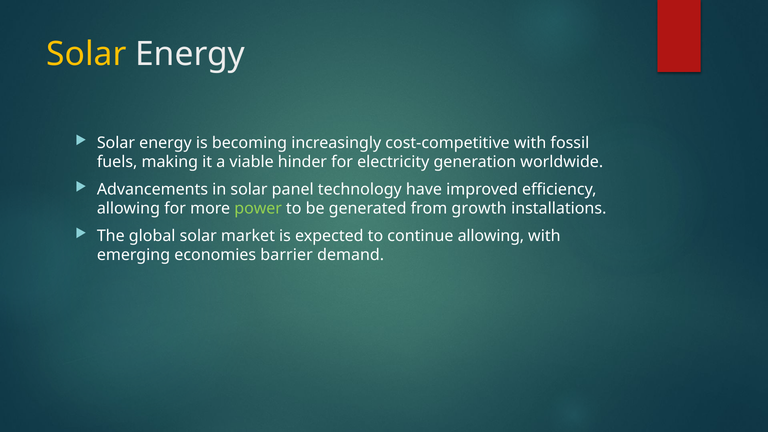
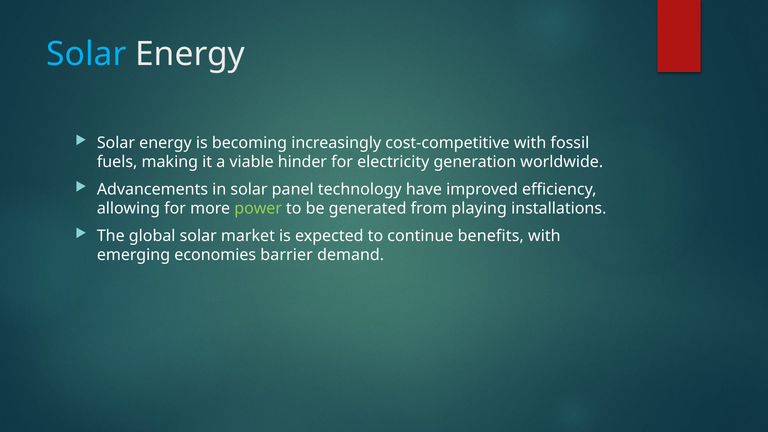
Solar colour: yellow -> light blue (87, 54)
growth: growth -> playing (479, 209)
continue allowing: allowing -> benefits (491, 236)
